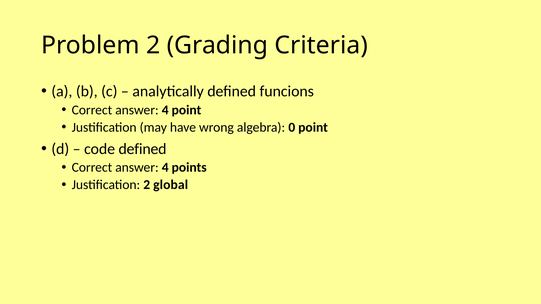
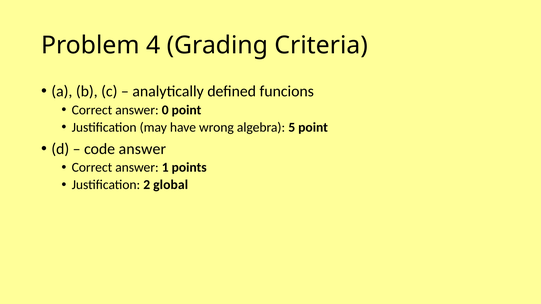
Problem 2: 2 -> 4 (153, 45)
4: 4 -> 0 (165, 110)
0: 0 -> 5 (292, 128)
code defined: defined -> answer (142, 149)
4: 4 -> 1 (165, 168)
